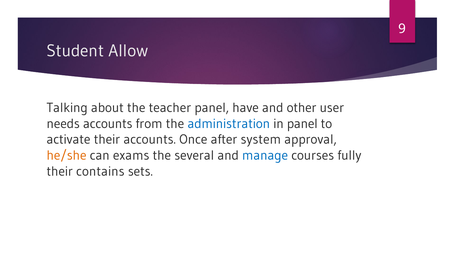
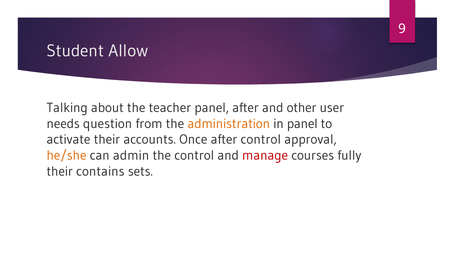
panel have: have -> after (246, 108)
needs accounts: accounts -> question (108, 124)
administration colour: blue -> orange (229, 124)
after system: system -> control (261, 140)
exams: exams -> admin (131, 155)
the several: several -> control (194, 155)
manage colour: blue -> red (265, 155)
